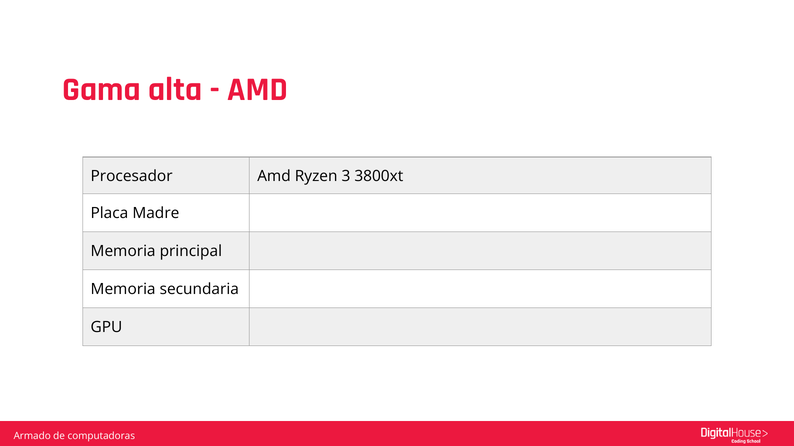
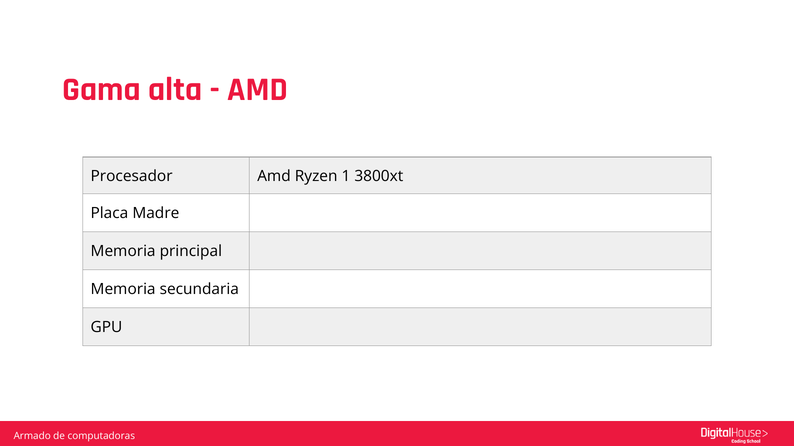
3: 3 -> 1 (346, 176)
